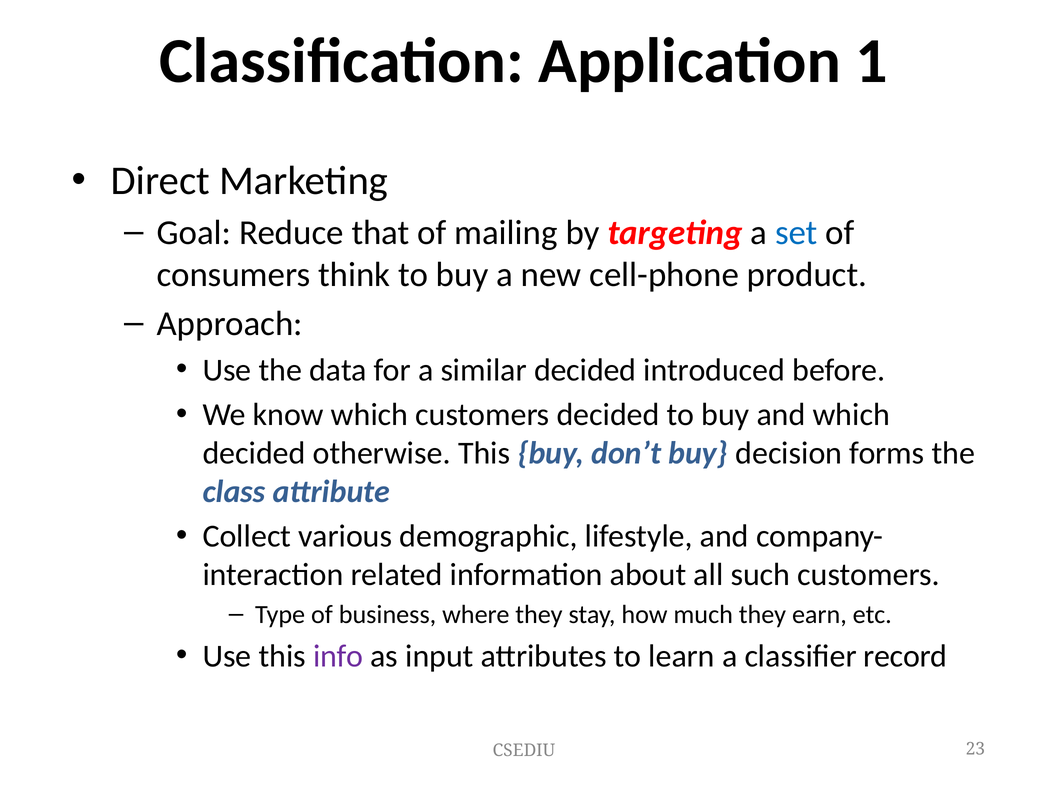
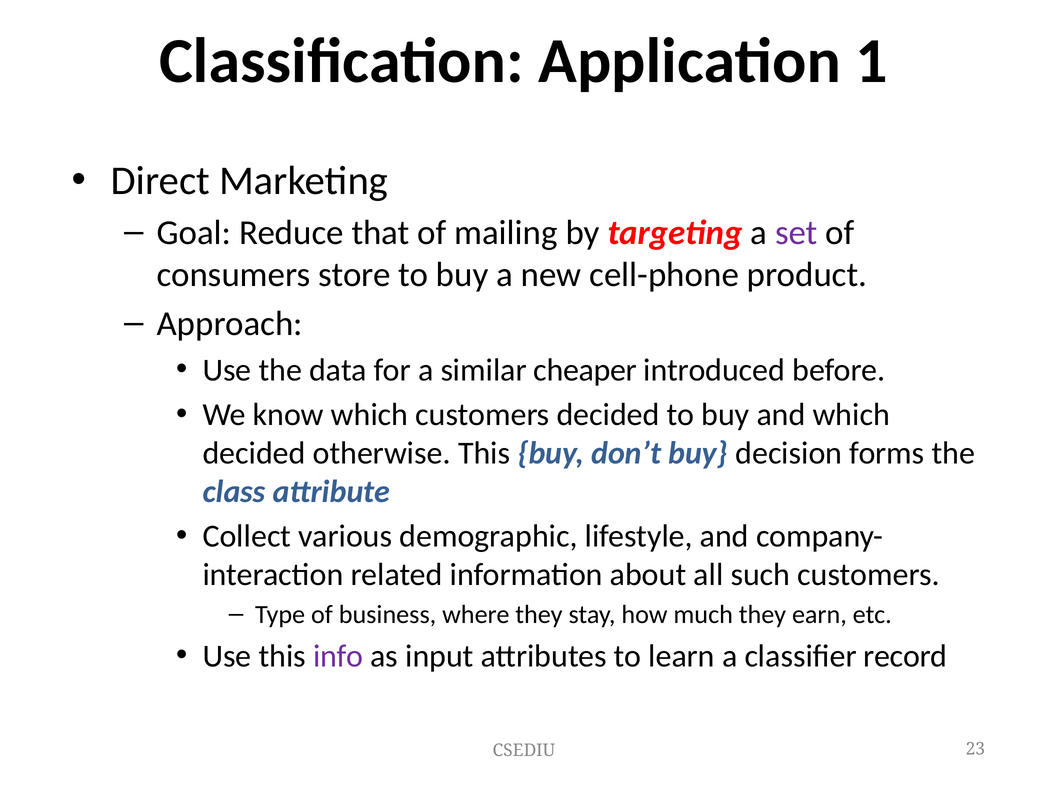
set colour: blue -> purple (796, 233)
think: think -> store (354, 275)
similar decided: decided -> cheaper (585, 370)
